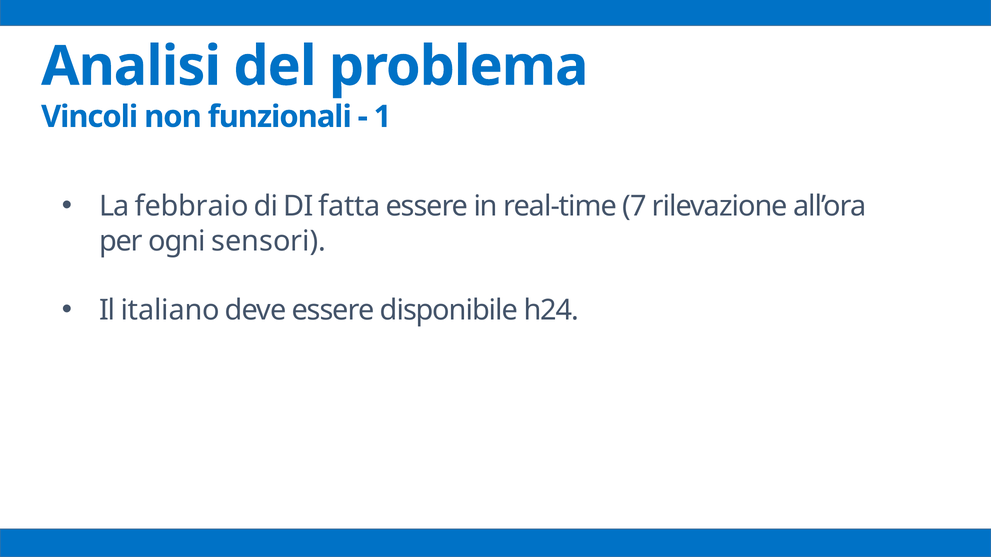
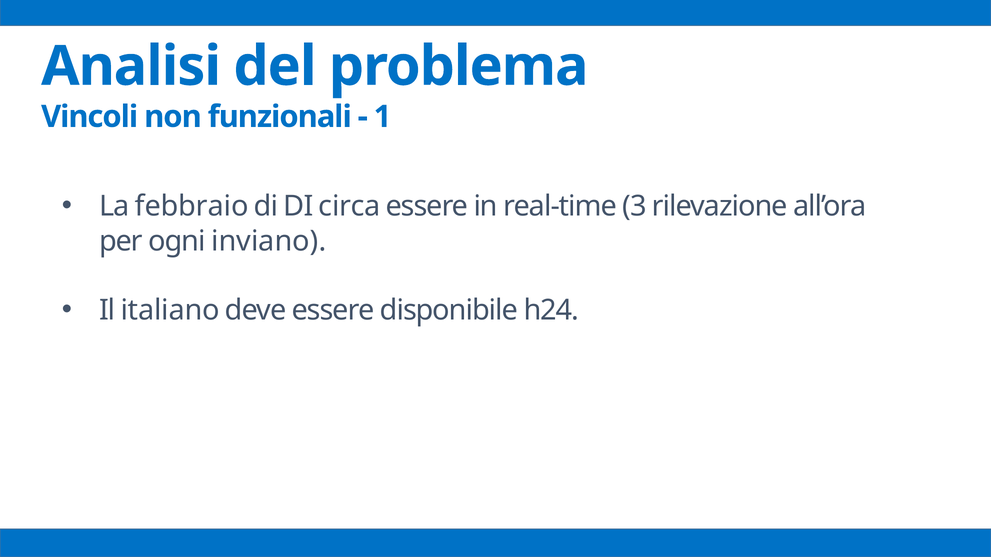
fatta: fatta -> circa (350, 206)
7: 7 -> 3 (635, 206)
sensori: sensori -> inviano (269, 241)
